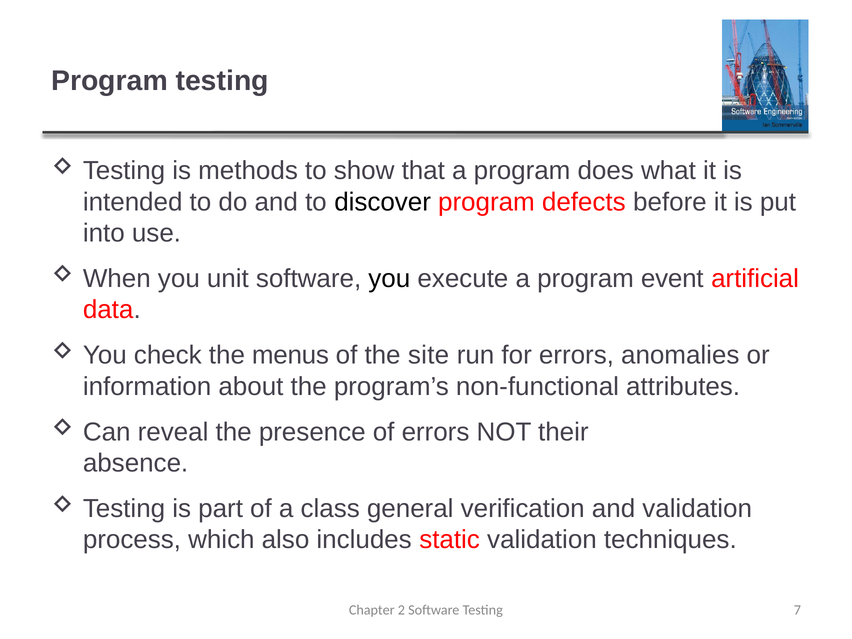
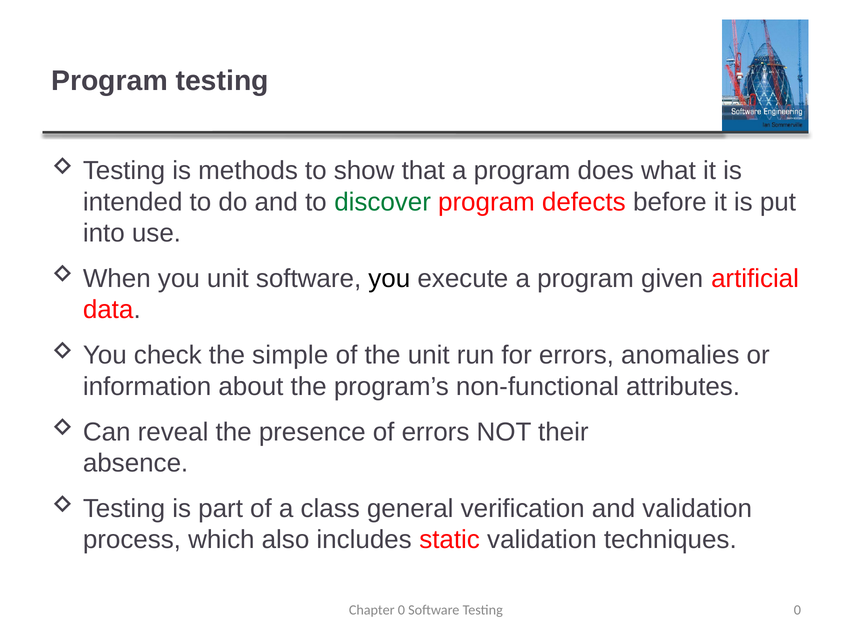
discover colour: black -> green (383, 202)
event: event -> given (672, 279)
menus: menus -> simple (290, 355)
the site: site -> unit (429, 355)
Chapter 2: 2 -> 0 (401, 610)
Testing 7: 7 -> 0 (797, 610)
